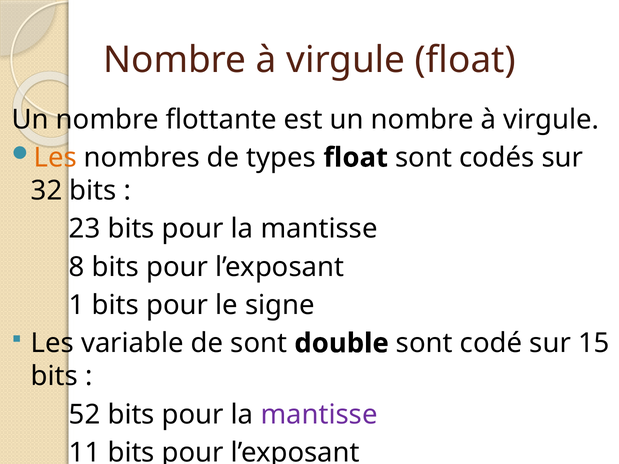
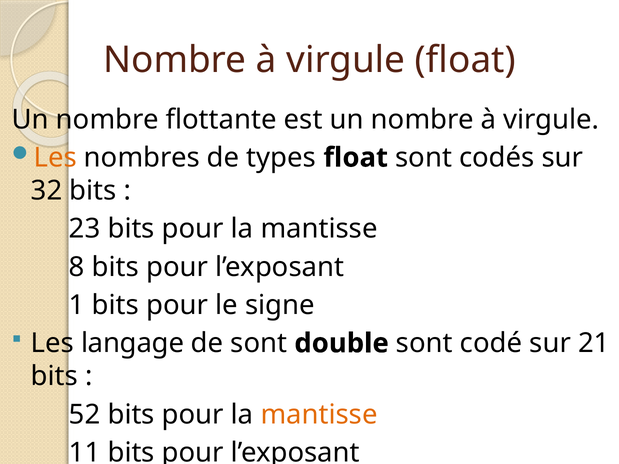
variable: variable -> langage (133, 343)
15: 15 -> 21 (594, 343)
mantisse colour: purple -> orange (319, 415)
